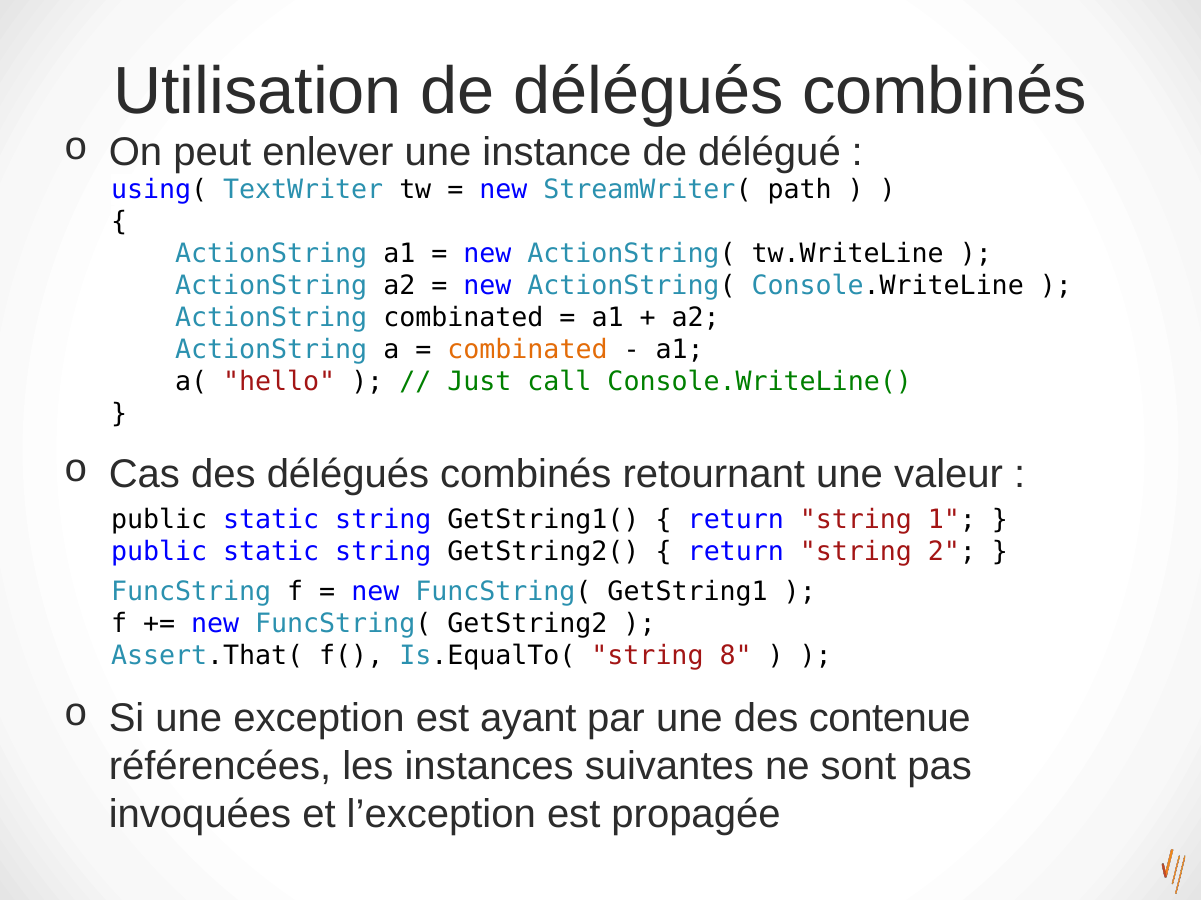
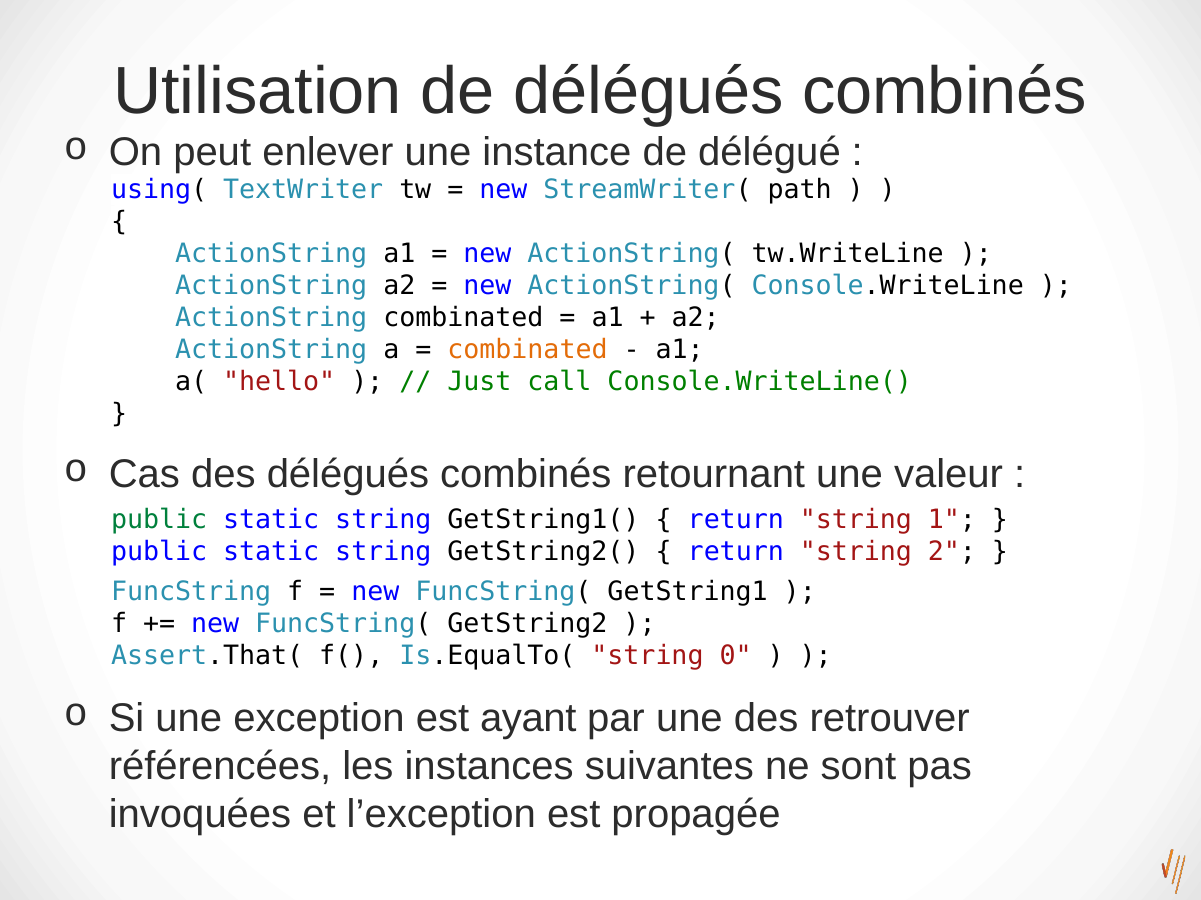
public colour: black -> green (159, 520)
8: 8 -> 0 (736, 656)
contenue: contenue -> retrouver (890, 718)
